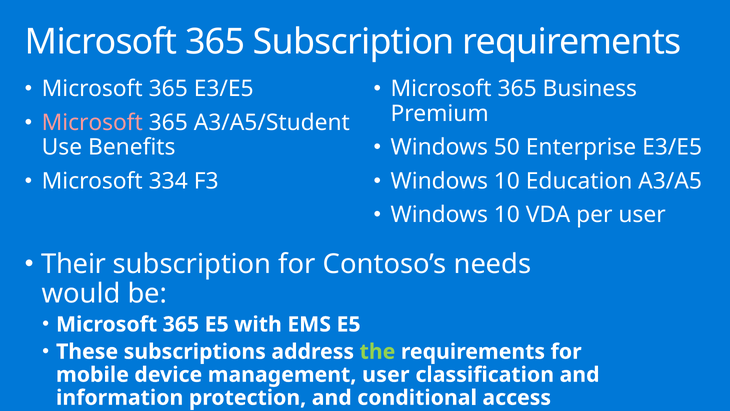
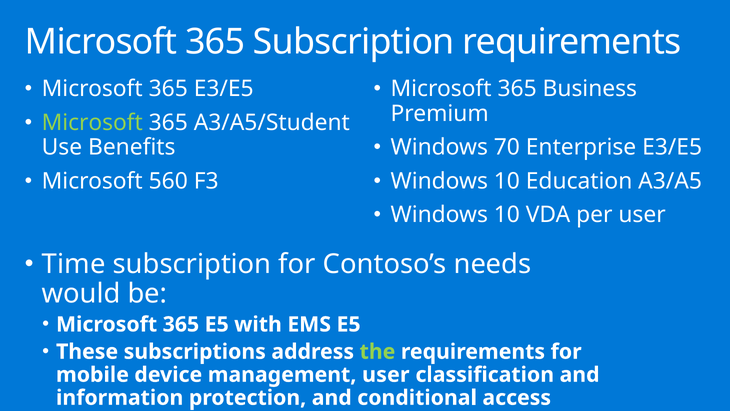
Microsoft colour: pink -> light green (92, 123)
50: 50 -> 70 (507, 147)
334: 334 -> 560 (168, 181)
Their: Their -> Time (74, 264)
